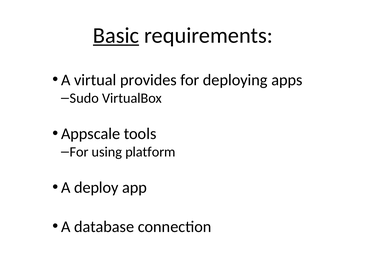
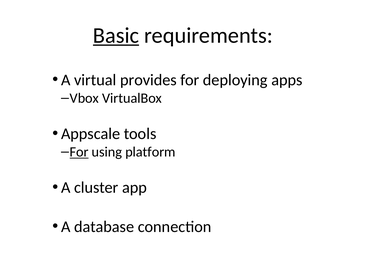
Sudo: Sudo -> Vbox (84, 98)
For underline: none -> present (79, 152)
deploy: deploy -> cluster (96, 187)
